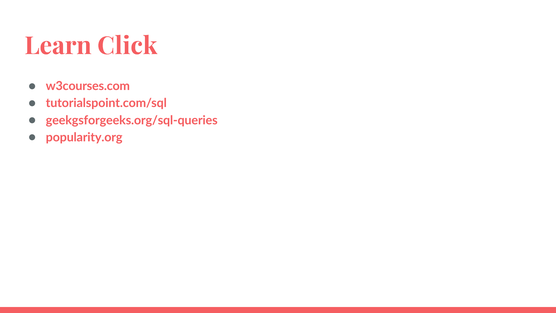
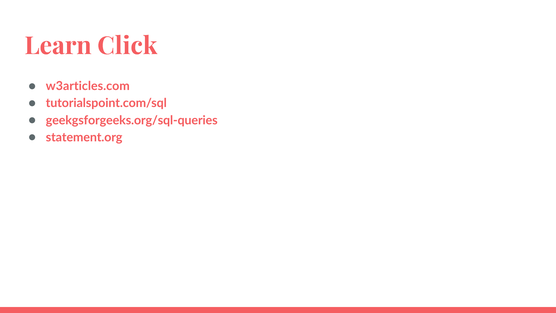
w3courses.com: w3courses.com -> w3articles.com (88, 86)
popularity.org: popularity.org -> statement.org (84, 137)
